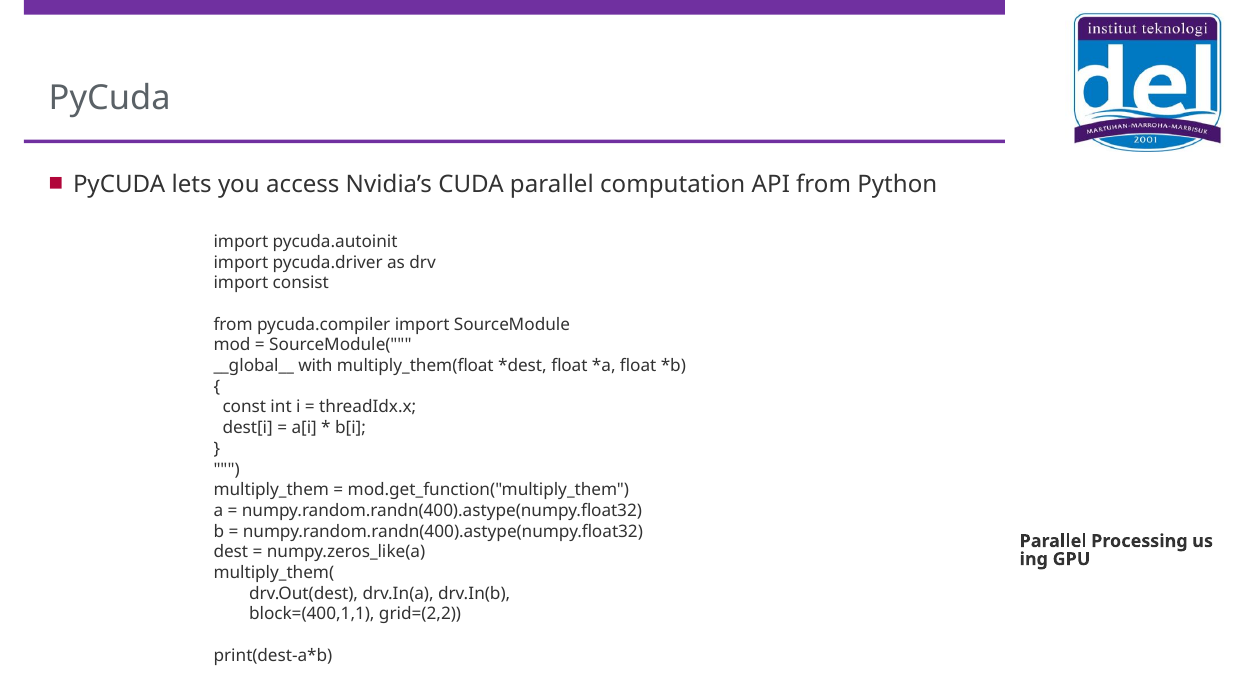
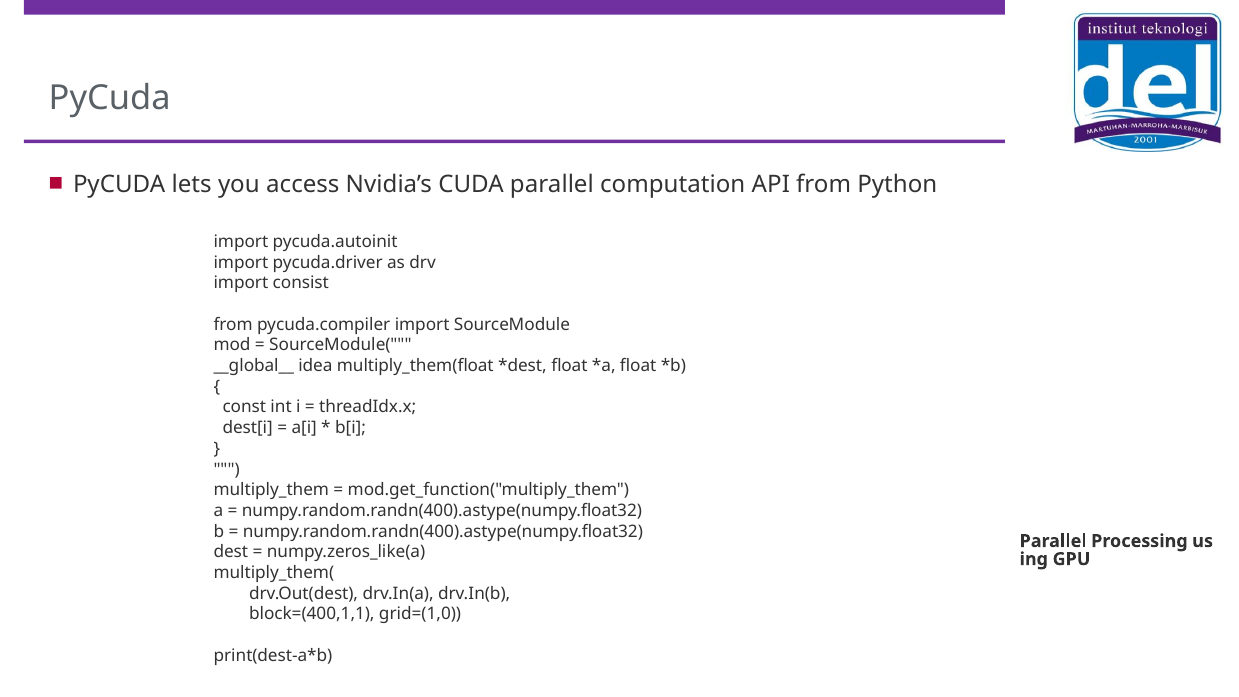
with: with -> idea (315, 366)
grid=(2,2: grid=(2,2 -> grid=(1,0 (420, 614)
